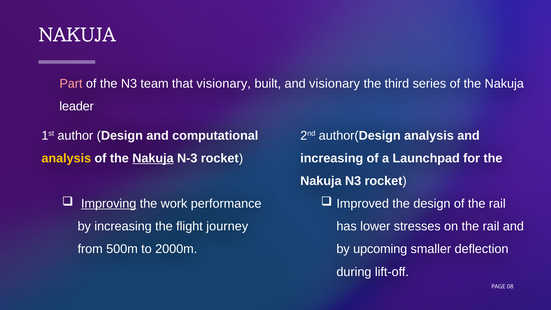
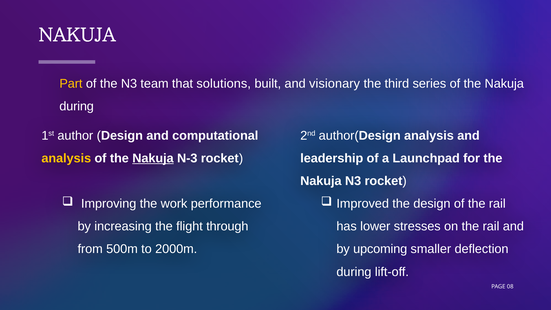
Part colour: pink -> yellow (71, 84)
that visionary: visionary -> solutions (224, 84)
leader: leader -> during (77, 106)
increasing: increasing -> leadership (332, 158)
Improving underline: present -> none (109, 204)
journey: journey -> through (227, 226)
